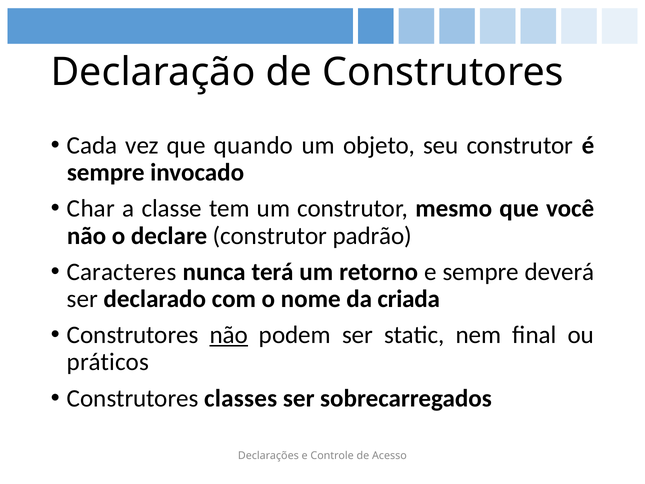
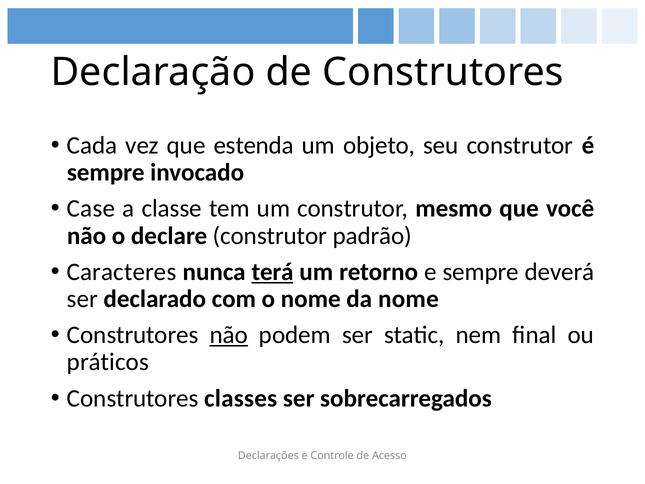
quando: quando -> estenda (254, 145)
Char: Char -> Case (91, 209)
terá underline: none -> present (273, 272)
da criada: criada -> nome (408, 299)
